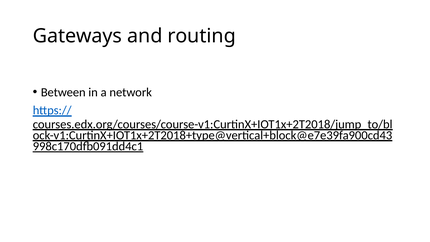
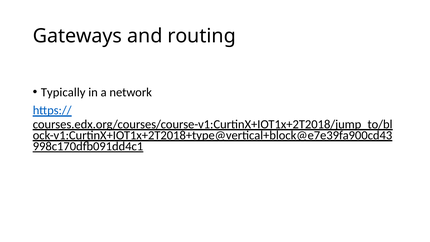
Between: Between -> Typically (63, 92)
